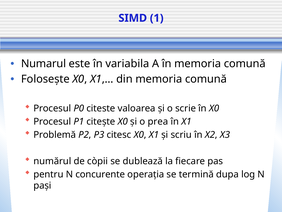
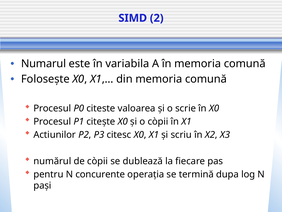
1: 1 -> 2 (157, 18)
o prea: prea -> còpii (158, 121)
Problemă: Problemă -> Actiunilor (55, 134)
